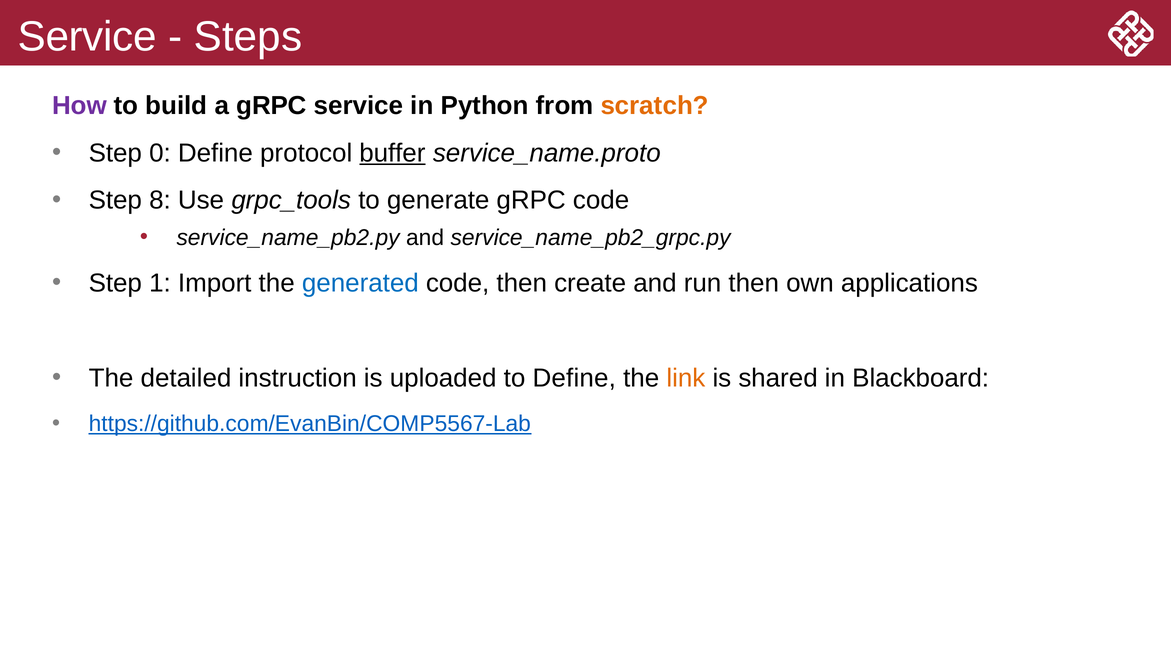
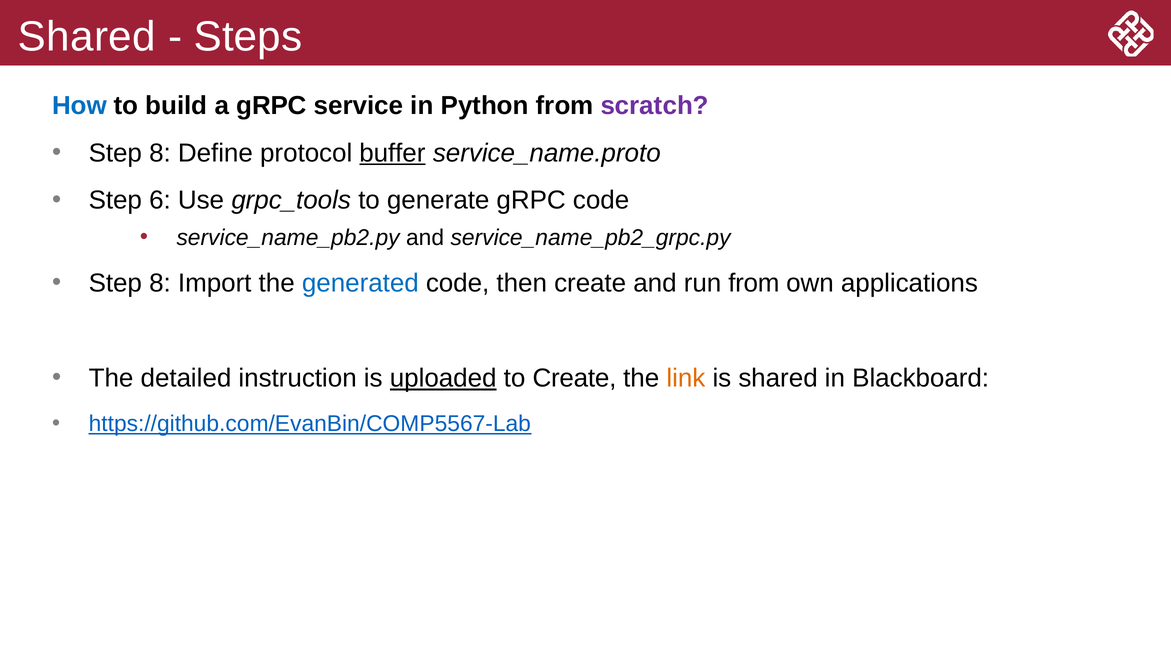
Service: Service -> Shared (87, 37)
How colour: purple -> blue (79, 105)
scratch colour: orange -> purple (655, 105)
0: 0 -> 8 (160, 153)
8: 8 -> 6 (160, 200)
1: 1 -> 8 (160, 283)
run then: then -> from (754, 283)
uploaded underline: none -> present (443, 378)
to Define: Define -> Create (574, 378)
